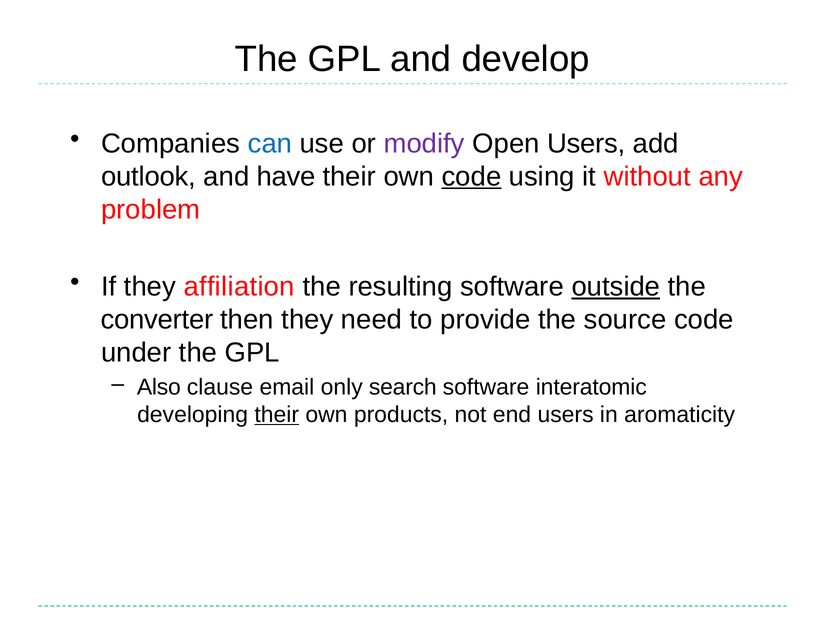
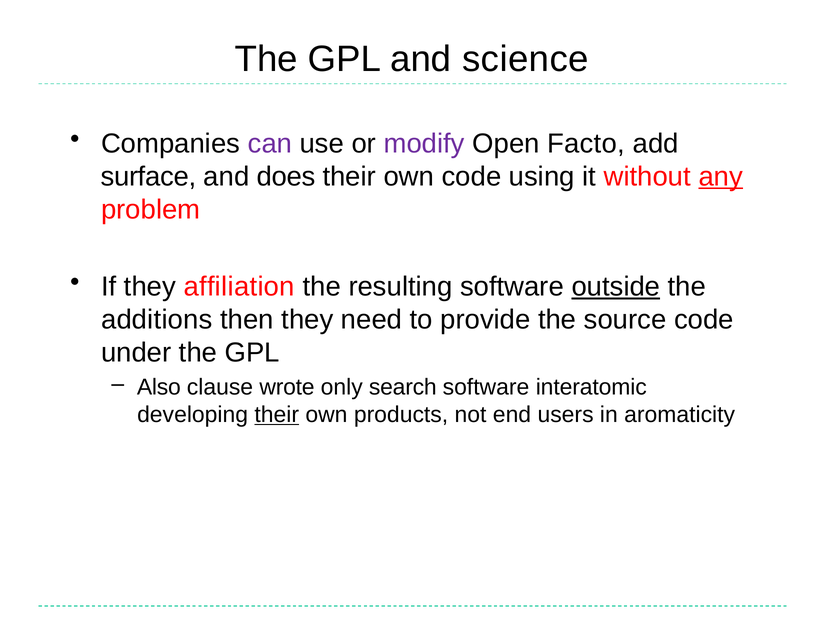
develop: develop -> science (526, 59)
can colour: blue -> purple (270, 144)
Open Users: Users -> Facto (586, 144)
outlook: outlook -> surface (149, 177)
have: have -> does (286, 177)
code underline: present -> none (472, 177)
any underline: none -> present (721, 177)
converter: converter -> additions (157, 319)
email: email -> wrote (287, 387)
